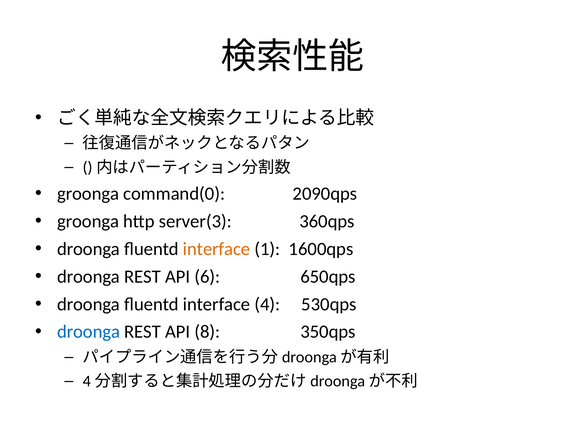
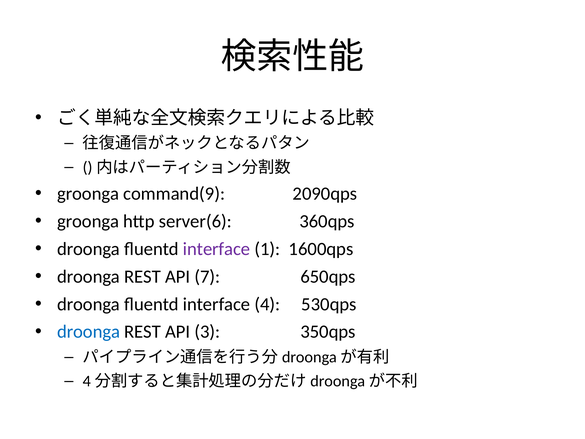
command(0: command(0 -> command(9 (174, 194)
server(3: server(3 -> server(6 (195, 221)
interface colour: orange -> purple (217, 249)
6: 6 -> 7 (207, 276)
8: 8 -> 3 (207, 332)
